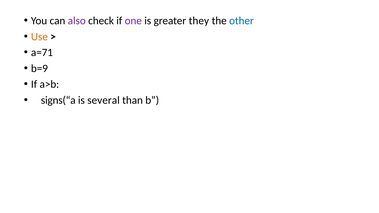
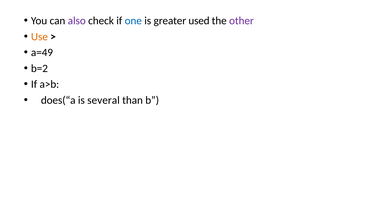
one colour: purple -> blue (133, 21)
they: they -> used (199, 21)
other colour: blue -> purple (241, 21)
a=71: a=71 -> a=49 (42, 53)
b=9: b=9 -> b=2 (39, 68)
signs(“a: signs(“a -> does(“a (58, 100)
